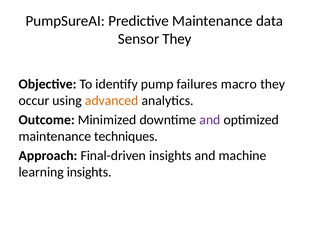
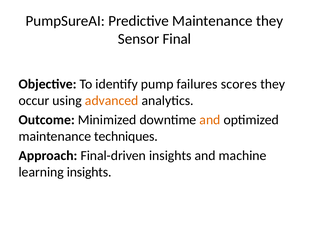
Maintenance data: data -> they (270, 21)
Sensor They: They -> Final (177, 39)
macro: macro -> scores (239, 84)
and colour: purple -> orange (210, 120)
